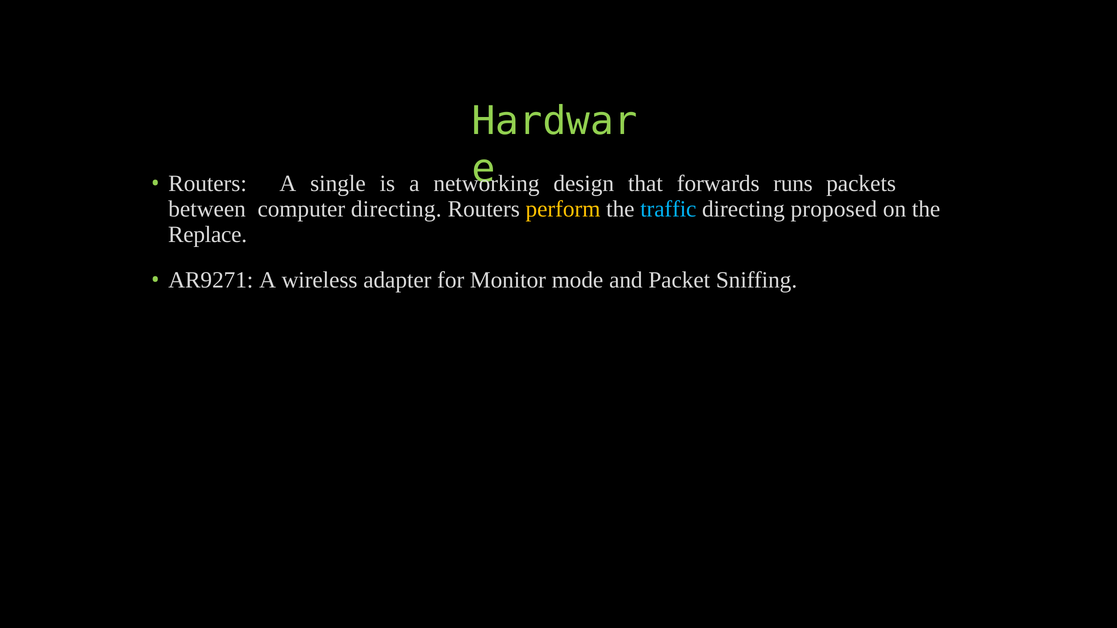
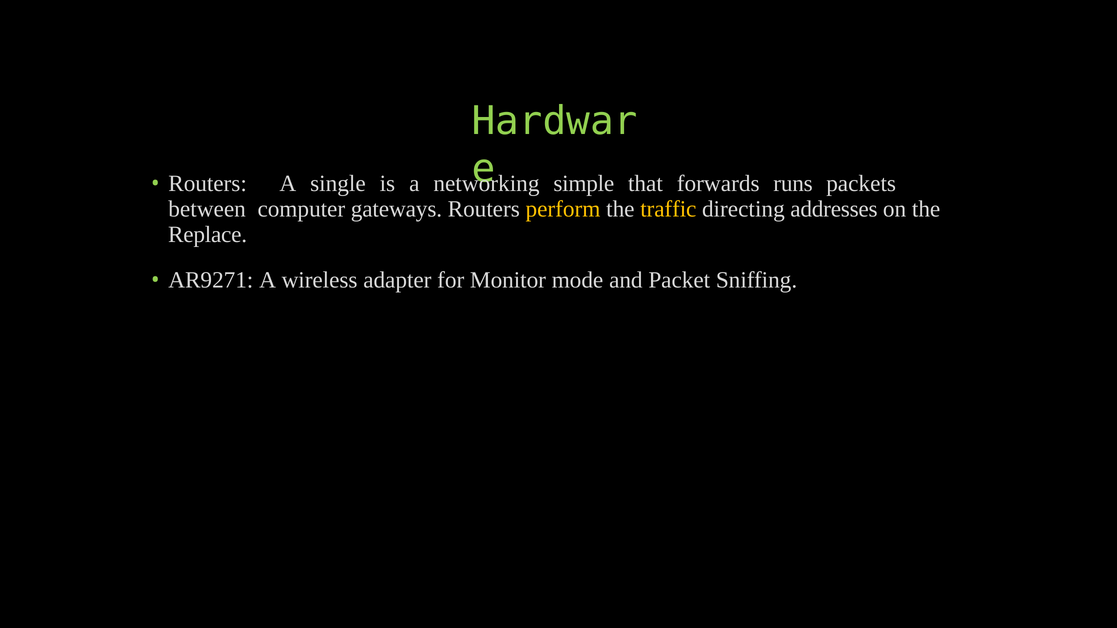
design: design -> simple (584, 184)
computer directing: directing -> gateways (396, 209)
traffic colour: light blue -> yellow (668, 209)
proposed: proposed -> addresses (834, 209)
